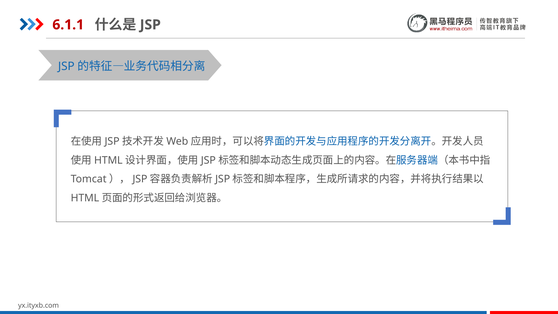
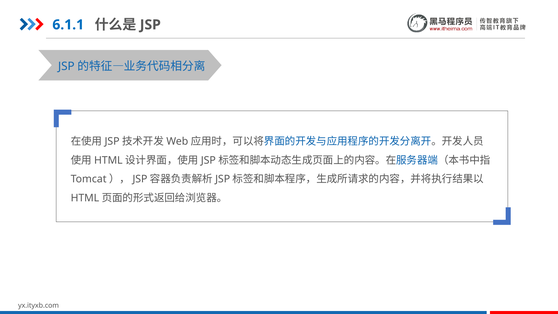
6.1.1 colour: red -> blue (68, 25)
